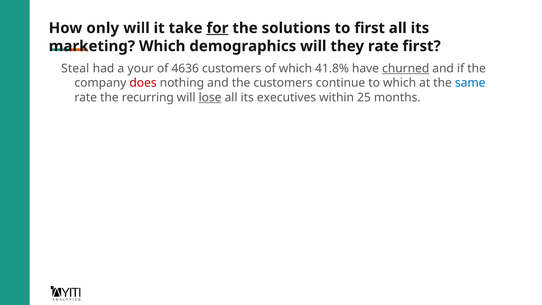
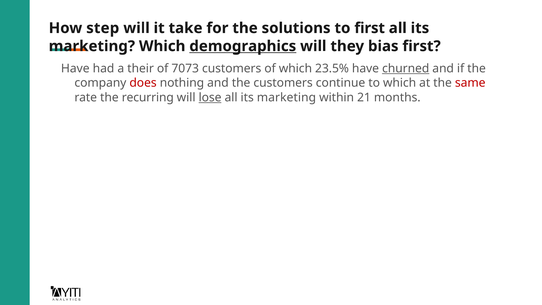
only: only -> step (103, 28)
for underline: present -> none (217, 28)
demographics underline: none -> present (243, 46)
they rate: rate -> bias (383, 46)
Steal: Steal -> Have (75, 68)
your: your -> their (141, 68)
4636: 4636 -> 7073 (185, 68)
41.8%: 41.8% -> 23.5% (332, 68)
same colour: blue -> red (470, 83)
executives: executives -> marketing (286, 97)
25: 25 -> 21 (364, 97)
